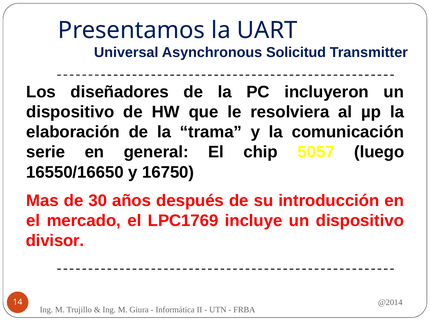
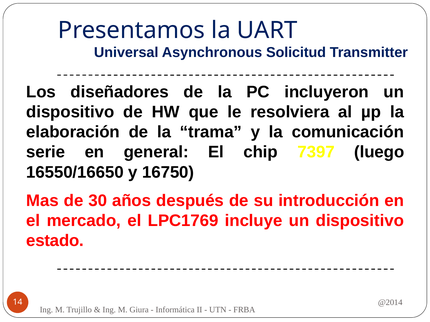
5057: 5057 -> 7397 (316, 152)
divisor: divisor -> estado (55, 241)
